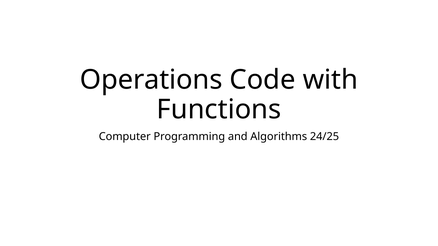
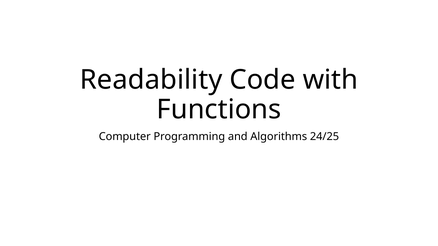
Operations: Operations -> Readability (151, 80)
